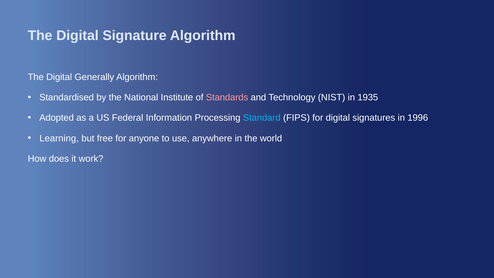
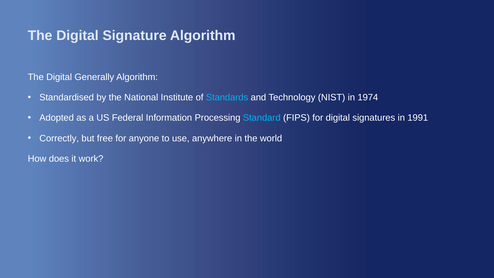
Standards colour: pink -> light blue (227, 97)
1935: 1935 -> 1974 (368, 97)
1996: 1996 -> 1991 (418, 118)
Learning: Learning -> Correctly (59, 138)
